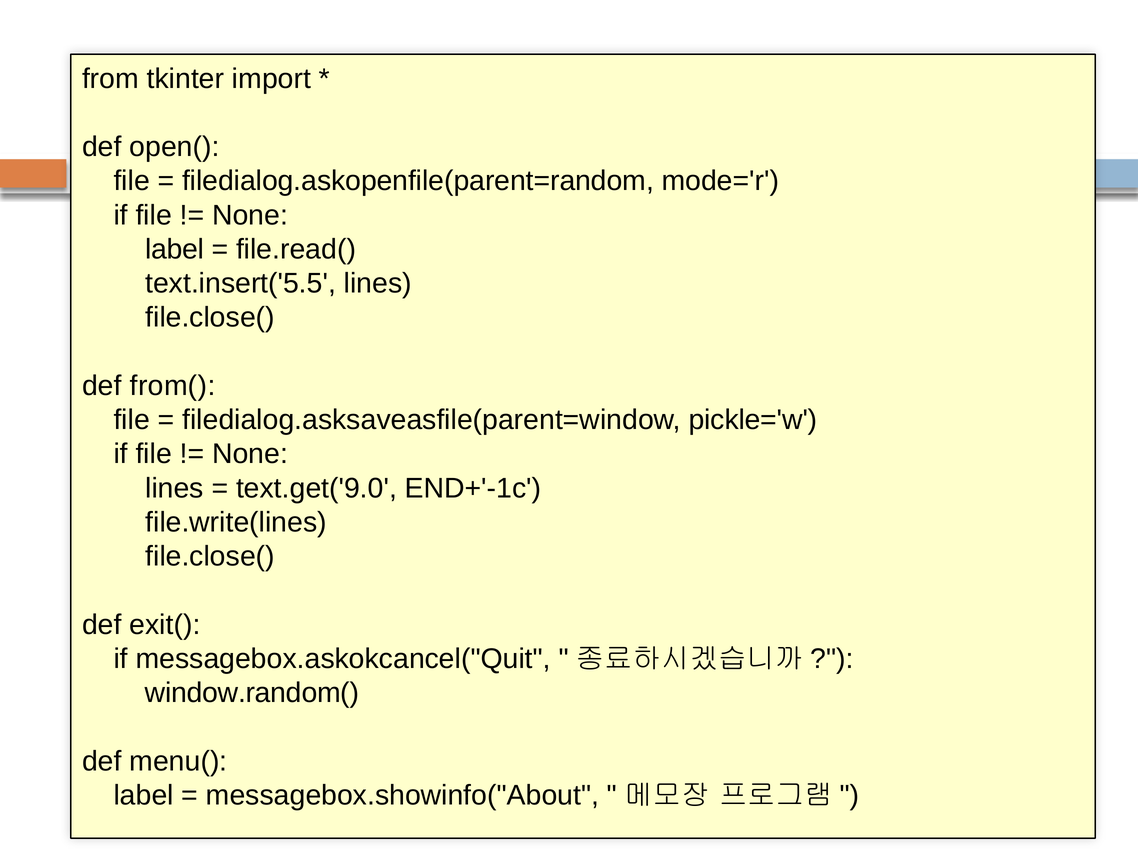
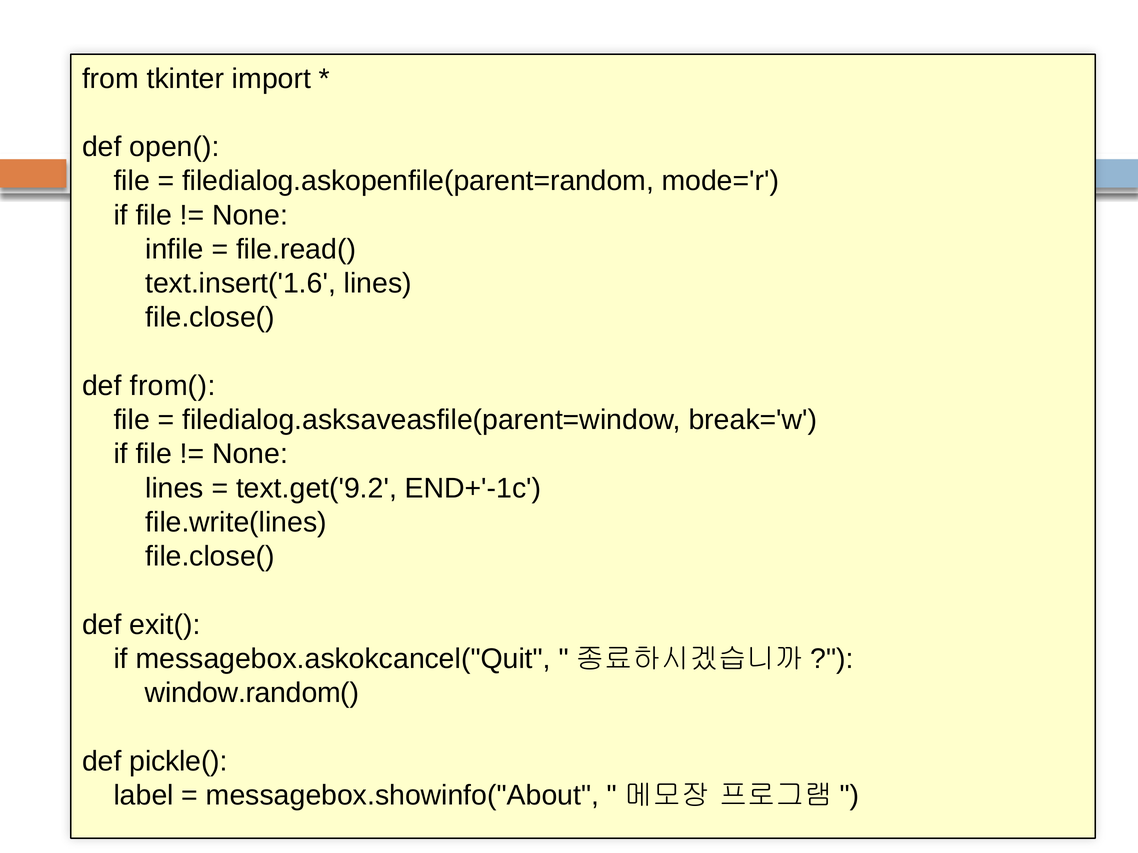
label: label -> infile (174, 249)
text.insert('5.5: text.insert('5.5 -> text.insert('1.6 (241, 284)
pickle='w: pickle='w -> break='w (753, 420)
text.get('9.0: text.get('9.0 -> text.get('9.2 (316, 488)
menu(: menu( -> pickle( (178, 762)
